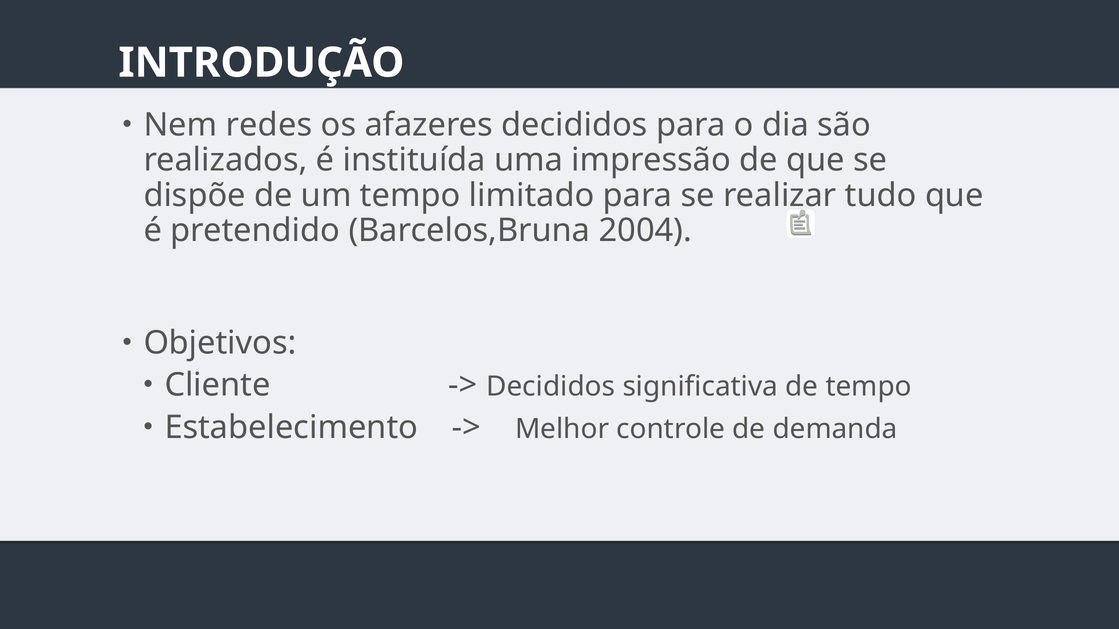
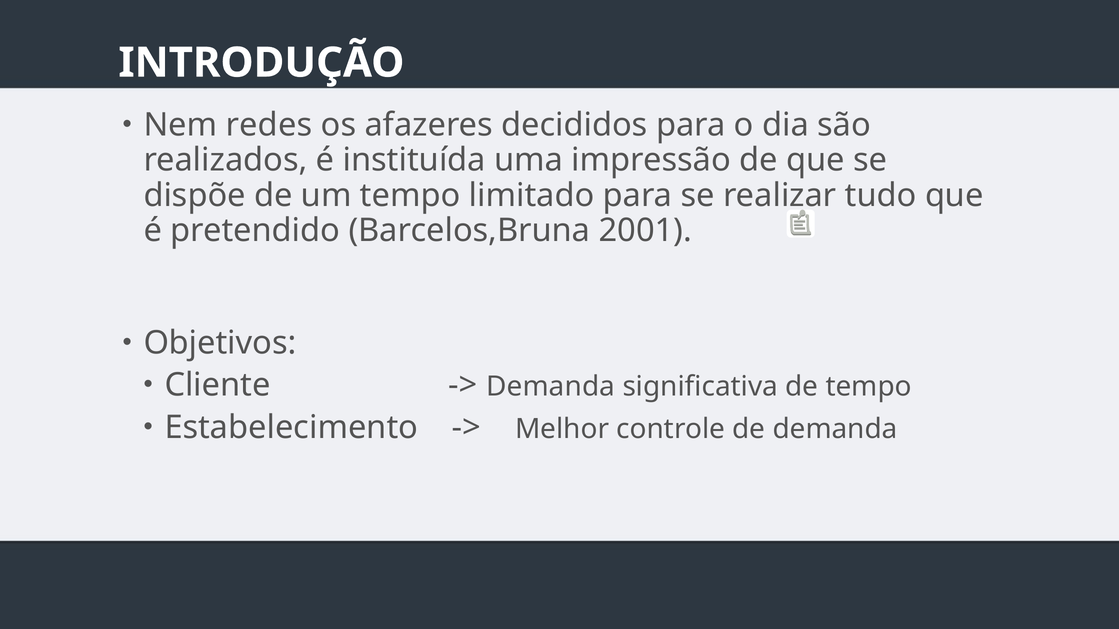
2004: 2004 -> 2001 (645, 231)
Decididos: Decididos -> Demanda (551, 387)
